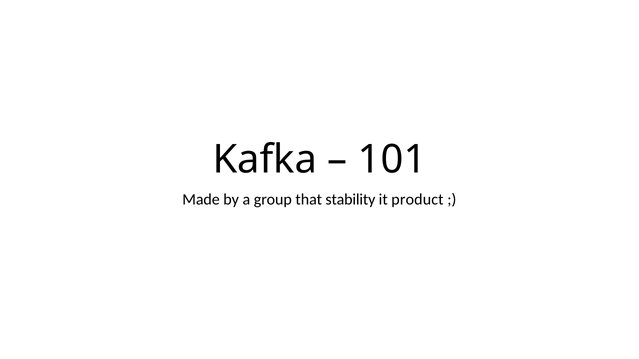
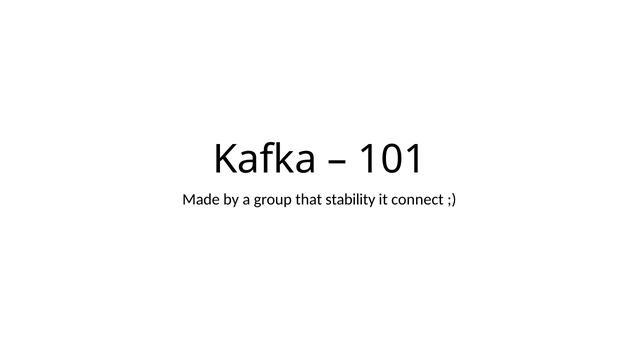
product: product -> connect (417, 200)
